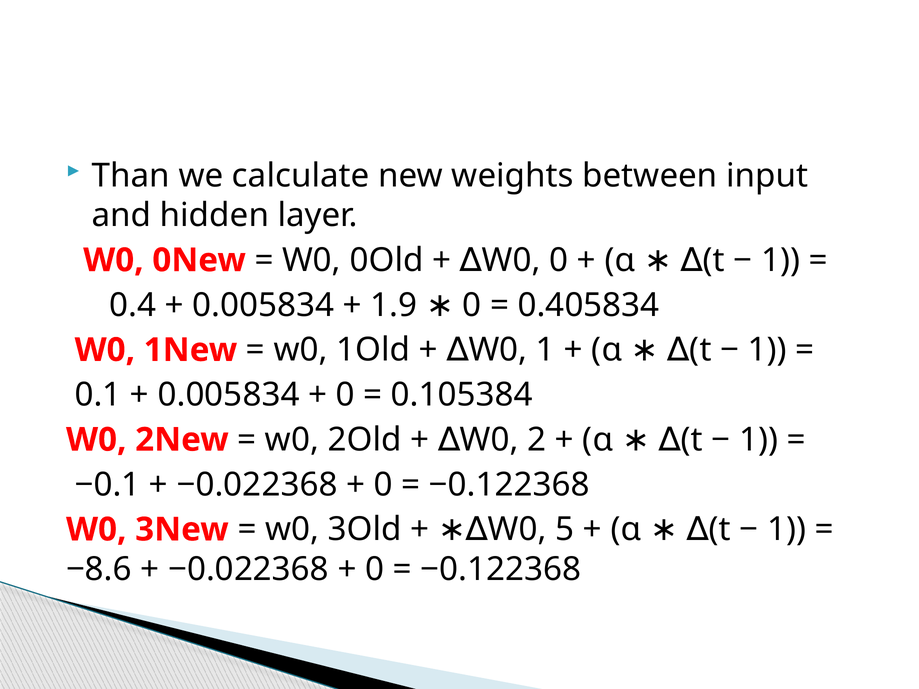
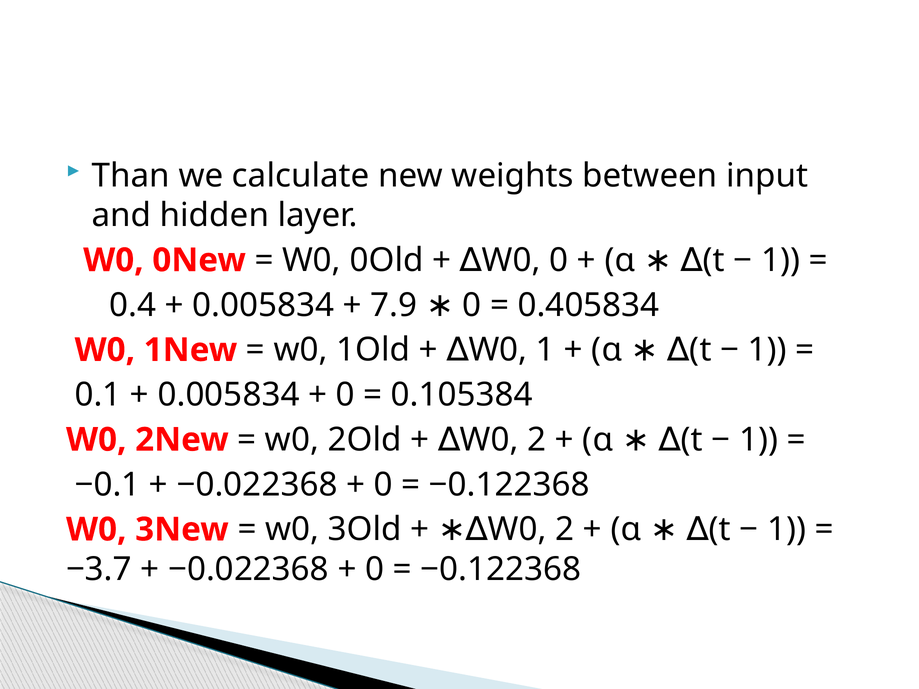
1.9: 1.9 -> 7.9 (394, 305)
5: 5 -> 2 (565, 530)
−8.6: −8.6 -> −3.7 (99, 570)
